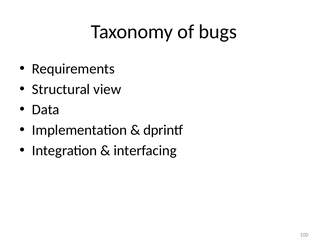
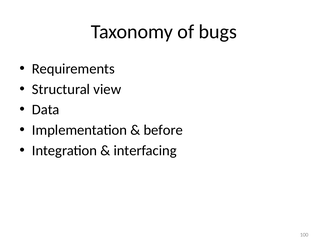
dprintf: dprintf -> before (163, 130)
